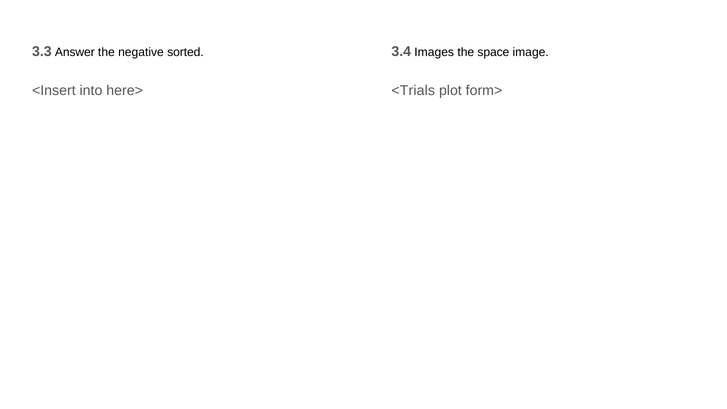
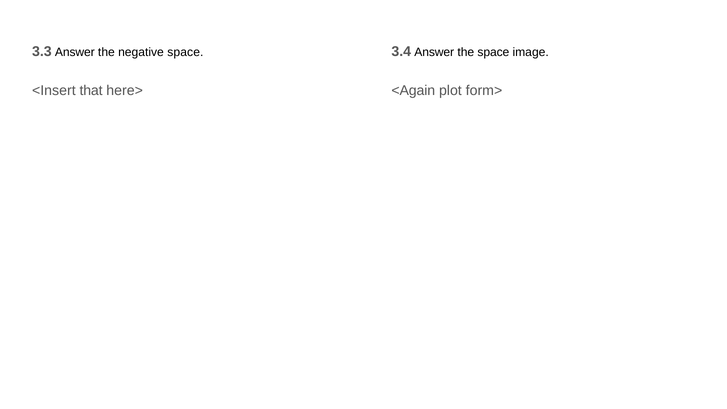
negative sorted: sorted -> space (185, 52)
3.4 Images: Images -> Answer (434, 52)
into: into -> that (91, 91)
<Trials: <Trials -> <Again (413, 91)
